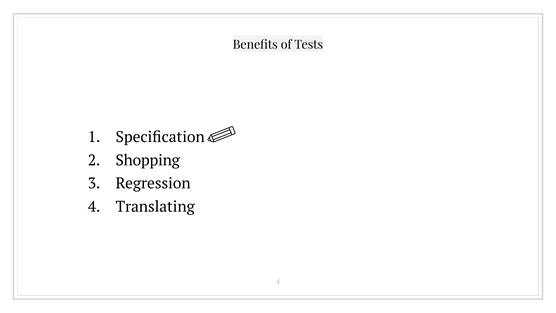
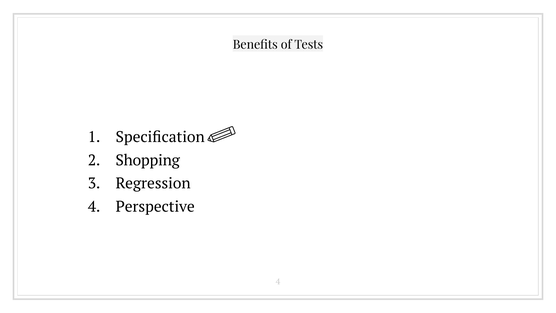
Translating: Translating -> Perspective (155, 207)
